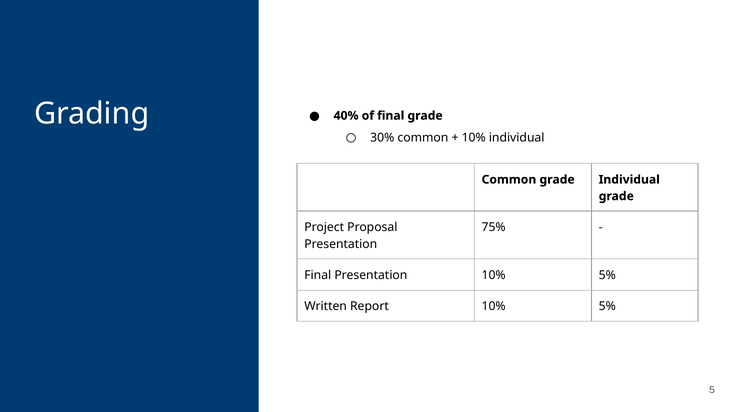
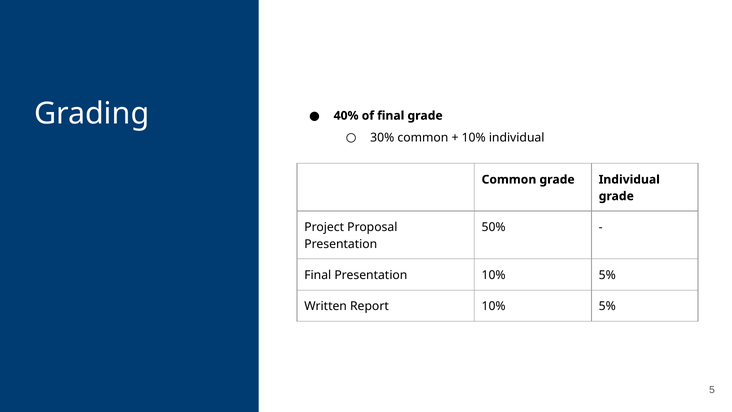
75%: 75% -> 50% (494, 227)
